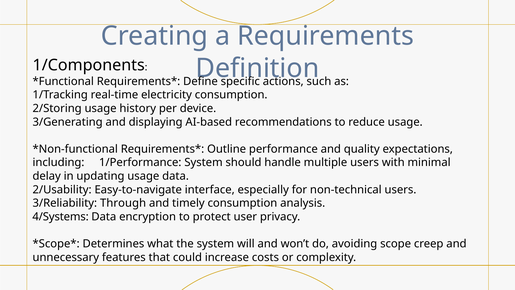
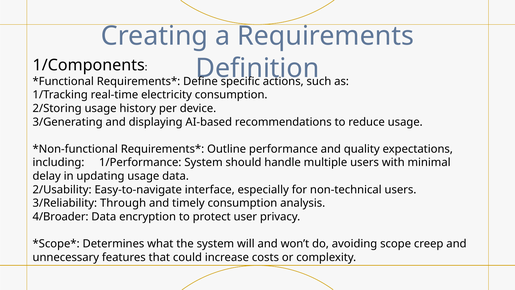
4/Systems: 4/Systems -> 4/Broader (61, 216)
